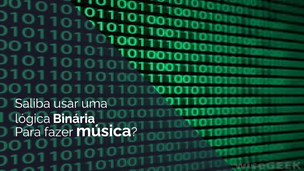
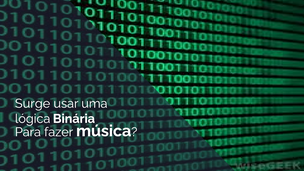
Saliba: Saliba -> Surge (33, 104)
